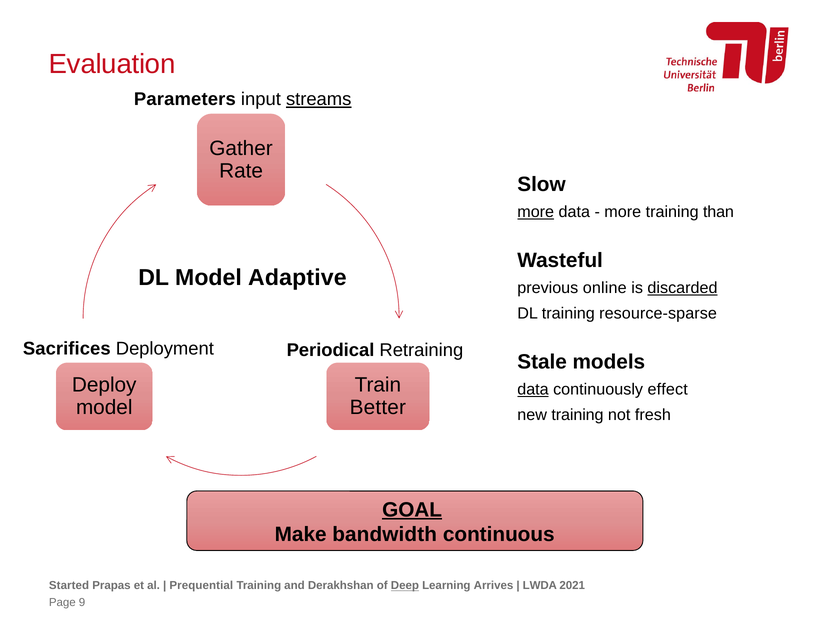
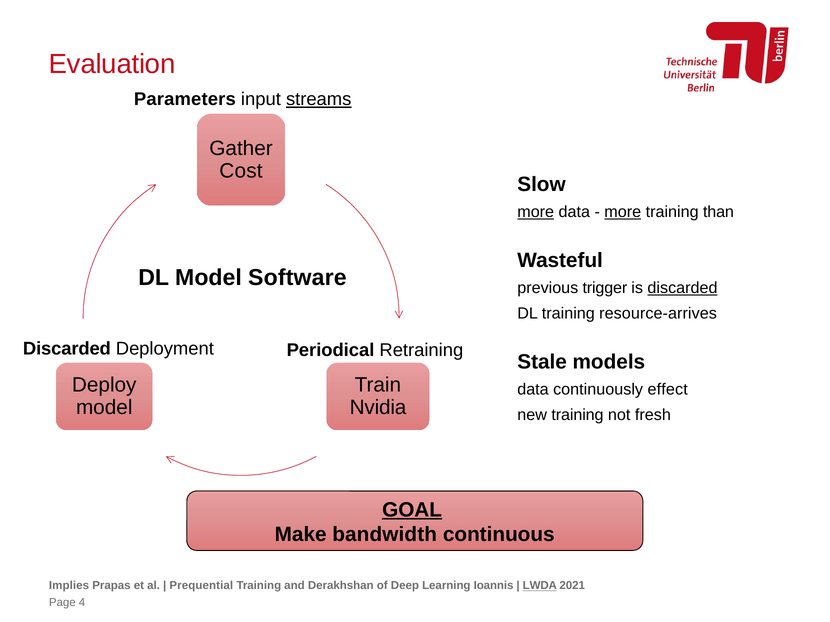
Rate: Rate -> Cost (241, 171)
more underline: none -> present (623, 212)
Adaptive: Adaptive -> Software (297, 278)
online: online -> trigger (605, 288)
resource-sparse: resource-sparse -> resource-arrives (658, 314)
Sacrifices: Sacrifices -> Discarded (67, 349)
data underline: present -> none (533, 390)
Better: Better -> Nvidia (378, 408)
Started: Started -> Implies (69, 586)
Deep underline: present -> none (405, 586)
Arrives: Arrives -> Ioannis (494, 586)
LWDA underline: none -> present (540, 586)
9: 9 -> 4 (82, 603)
